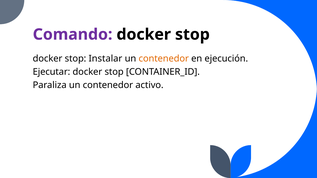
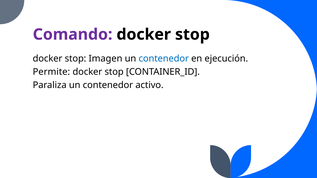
Instalar: Instalar -> Imagen (105, 59)
contenedor colour: orange -> blue (164, 59)
Ejecutar: Ejecutar -> Permite (51, 72)
